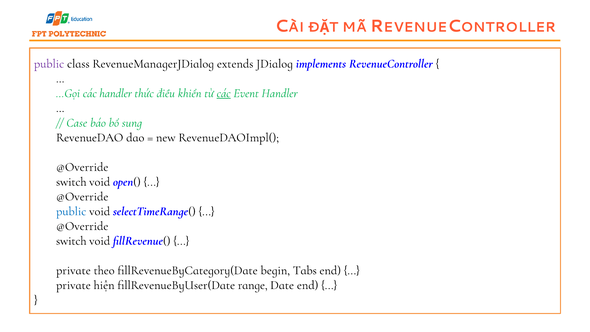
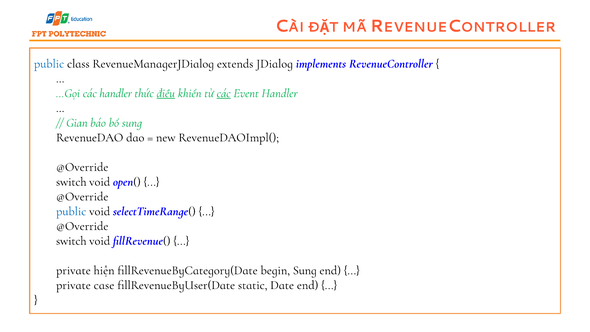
public colour: purple -> blue (49, 63)
điều underline: none -> present (166, 93)
Case: Case -> Gian (77, 123)
theo: theo -> hiện (104, 270)
begin Tabs: Tabs -> Sung (305, 270)
hiện: hiện -> case (104, 285)
range: range -> static (253, 285)
